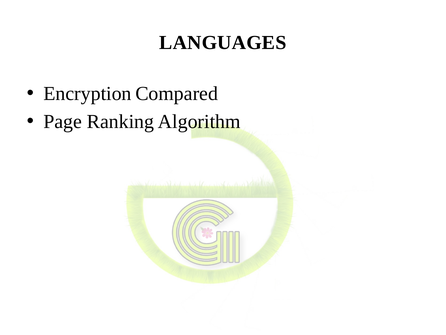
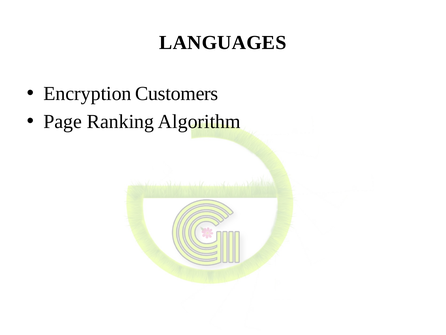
Compared: Compared -> Customers (177, 94)
